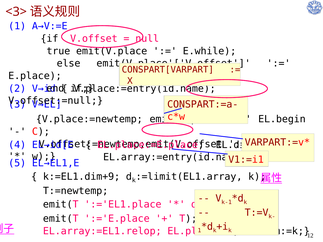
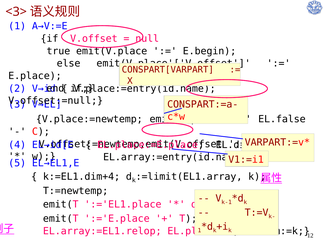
E.while: E.while -> E.begin (209, 51)
EL.begin: EL.begin -> EL.false (282, 119)
k:=EL1.dim+9: k:=EL1.dim+9 -> k:=EL1.dim+4 (82, 177)
